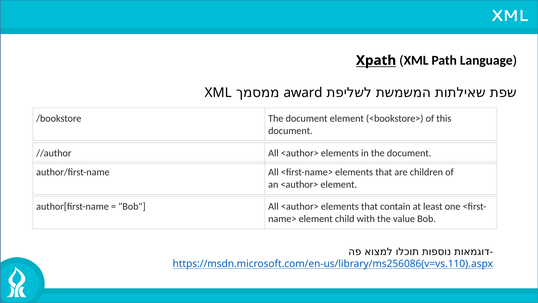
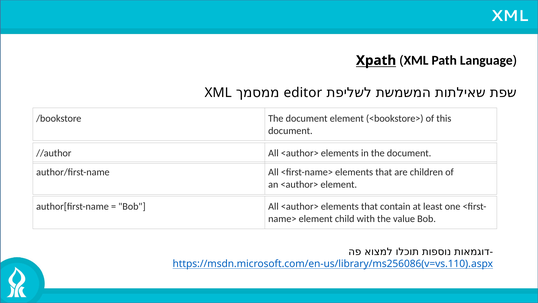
award: award -> editor (303, 93)
